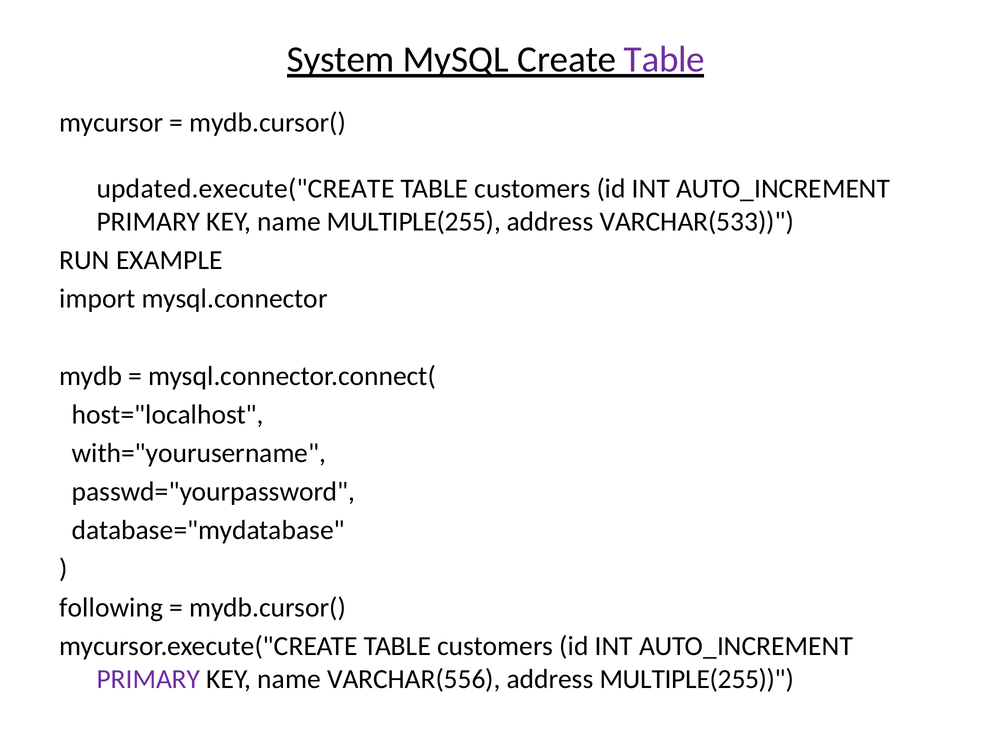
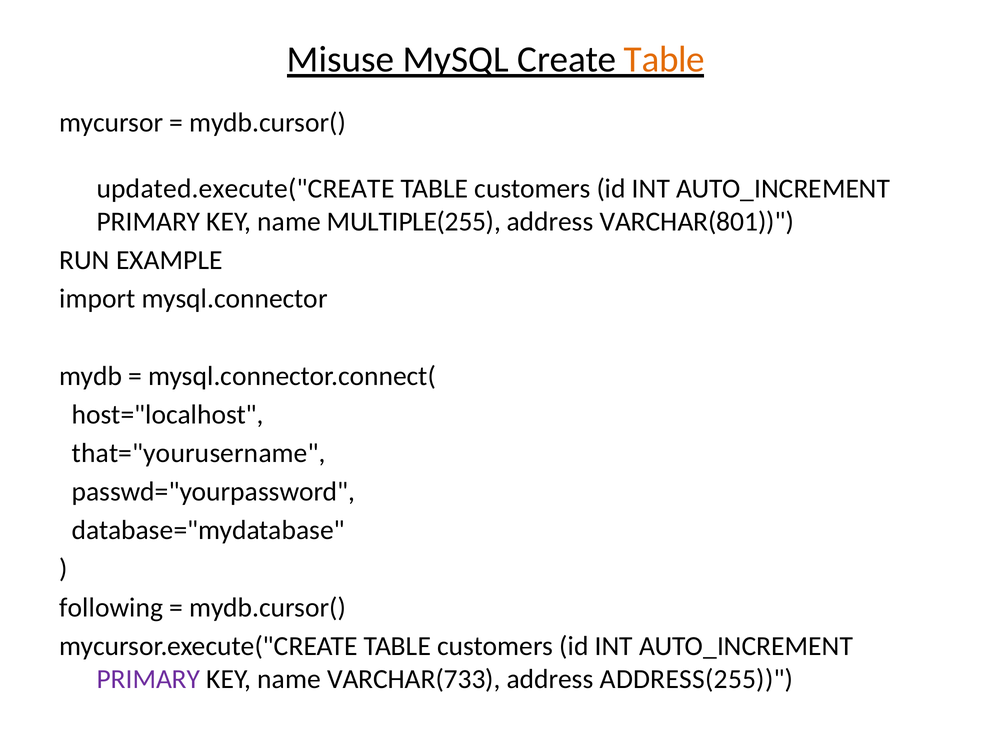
System: System -> Misuse (341, 60)
Table colour: purple -> orange (664, 60)
VARCHAR(533: VARCHAR(533 -> VARCHAR(801 (697, 222)
with="yourusername: with="yourusername -> that="yourusername (199, 453)
VARCHAR(556: VARCHAR(556 -> VARCHAR(733 (414, 679)
address MULTIPLE(255: MULTIPLE(255 -> ADDRESS(255 (697, 679)
